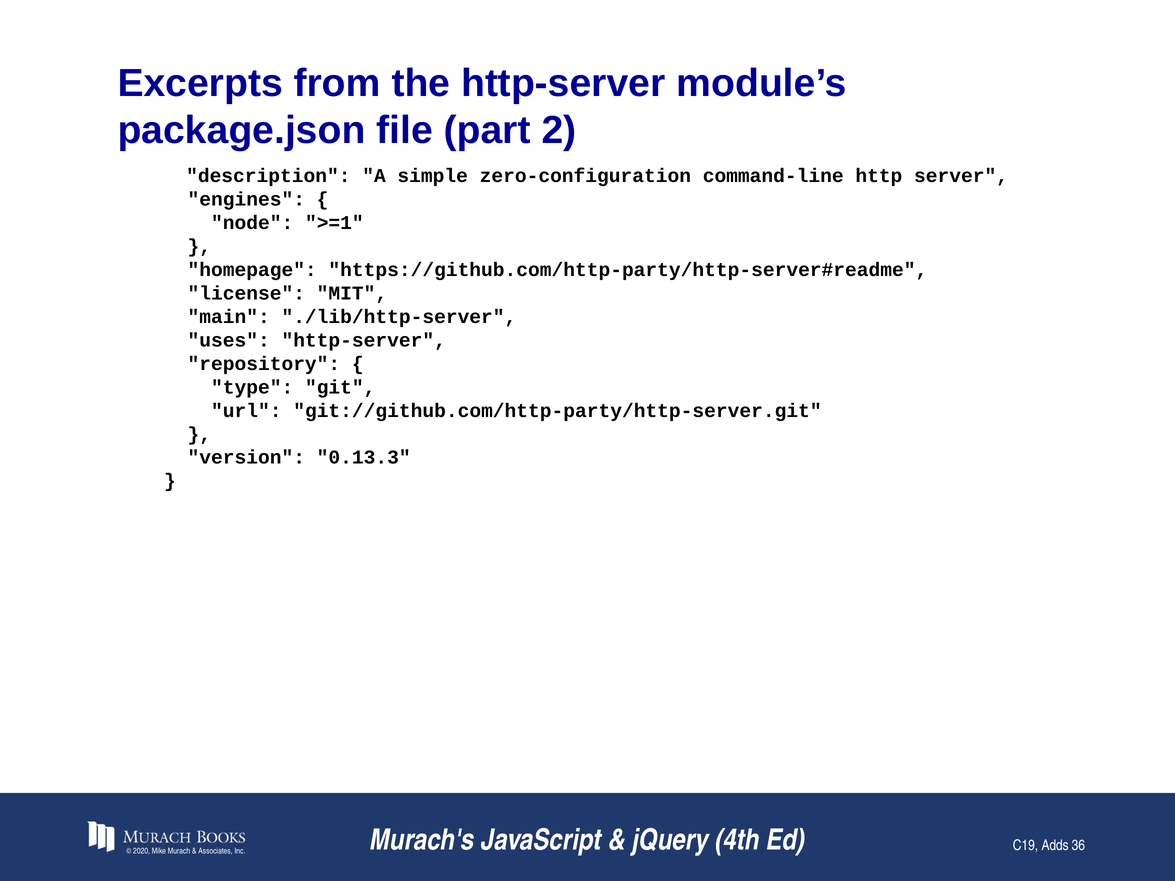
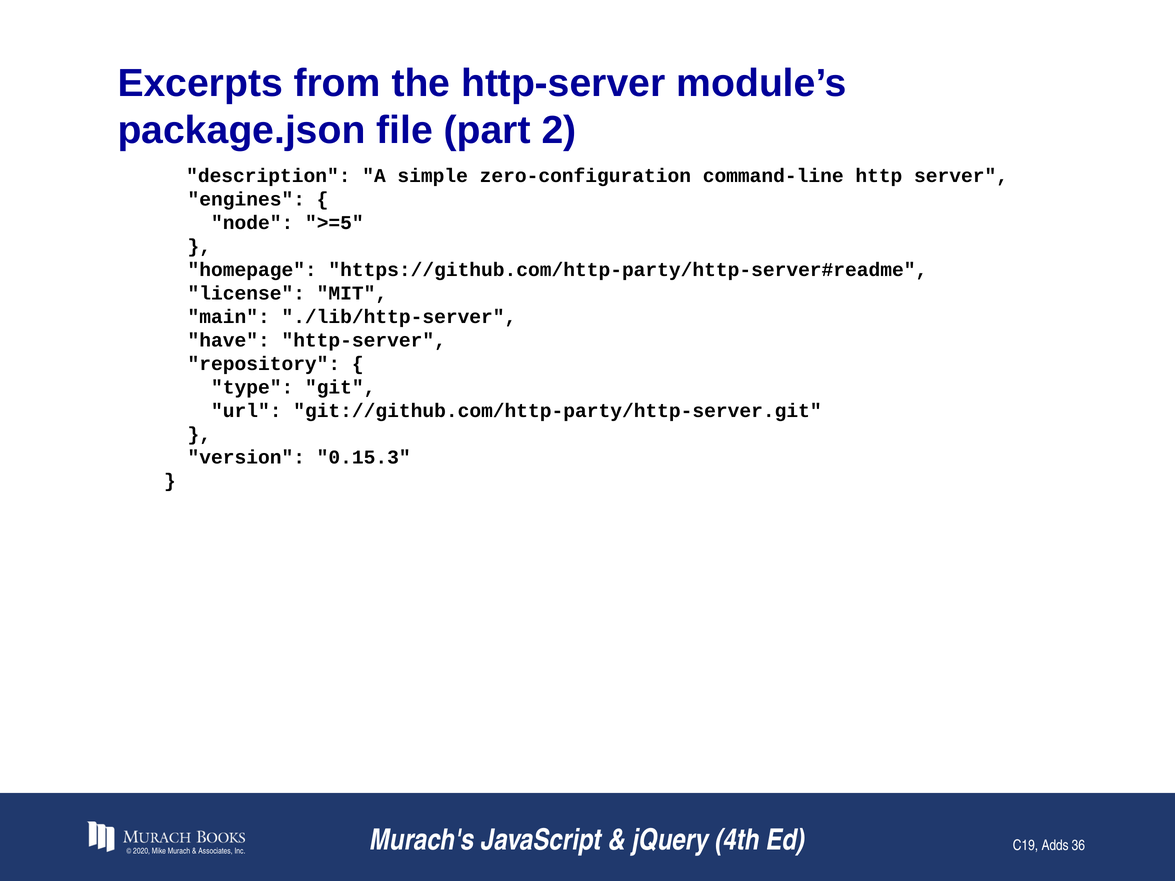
>=1: >=1 -> >=5 (334, 223)
uses: uses -> have (229, 340)
0.13.3: 0.13.3 -> 0.15.3 (364, 458)
